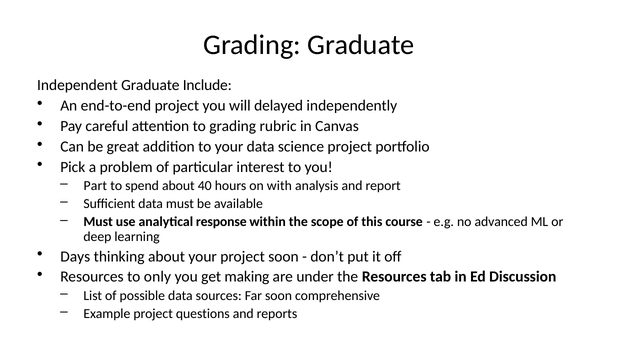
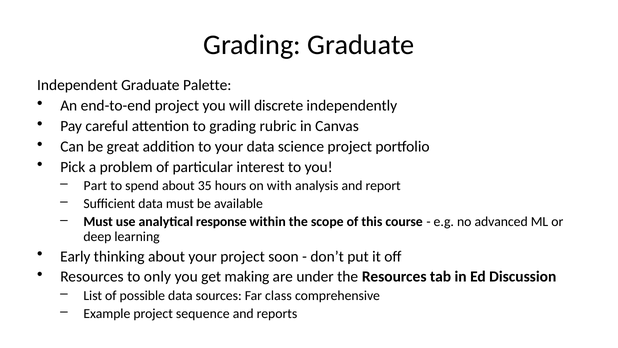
Include: Include -> Palette (207, 85)
delayed: delayed -> discrete (279, 106)
40: 40 -> 35 (205, 186)
Days: Days -> Early (75, 256)
Far soon: soon -> class (278, 295)
questions: questions -> sequence (203, 313)
